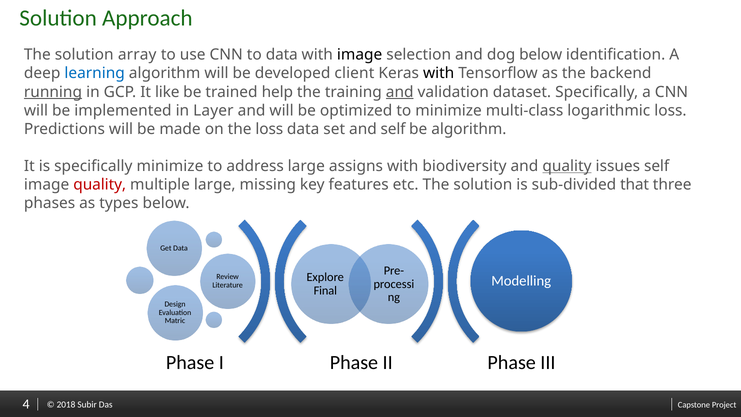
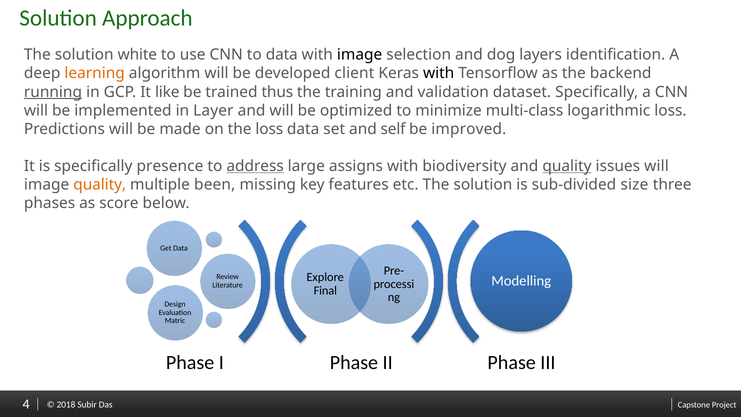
array: array -> white (137, 55)
dog below: below -> layers (541, 55)
learning colour: blue -> orange (95, 73)
help: help -> thus (277, 92)
and underline: present -> none (400, 92)
be algorithm: algorithm -> improved (469, 129)
specifically minimize: minimize -> presence (170, 166)
address underline: none -> present (255, 166)
issues self: self -> will (657, 166)
quality colour: red -> orange (100, 185)
multiple large: large -> been (215, 185)
that: that -> size (634, 185)
types: types -> score (119, 203)
